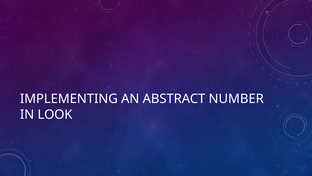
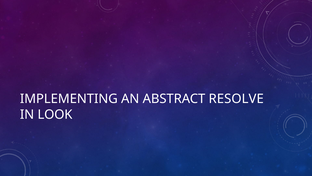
NUMBER: NUMBER -> RESOLVE (236, 99)
